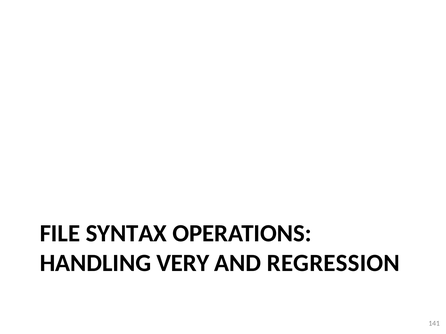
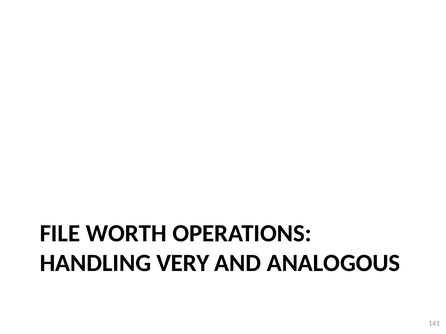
SYNTAX: SYNTAX -> WORTH (126, 234)
REGRESSION: REGRESSION -> ANALOGOUS (334, 263)
